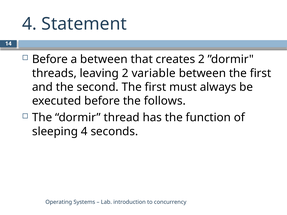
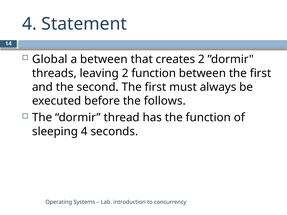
Before: Before -> Global (50, 59)
2 variable: variable -> function (154, 73)
